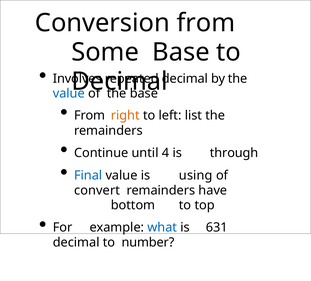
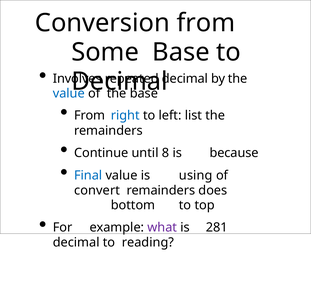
right colour: orange -> blue (125, 115)
4: 4 -> 8 (166, 153)
through: through -> because (234, 153)
have: have -> does (213, 190)
what colour: blue -> purple (162, 227)
631: 631 -> 281 (217, 227)
number: number -> reading (148, 242)
